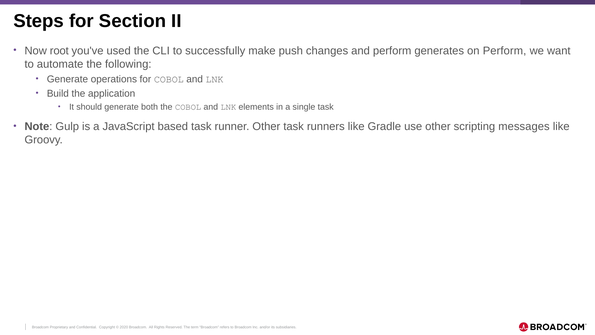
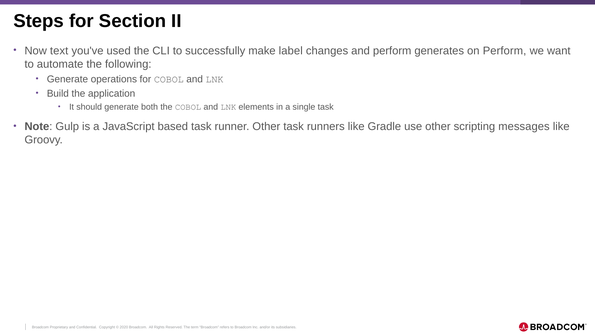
root: root -> text (59, 51)
push: push -> label (291, 51)
